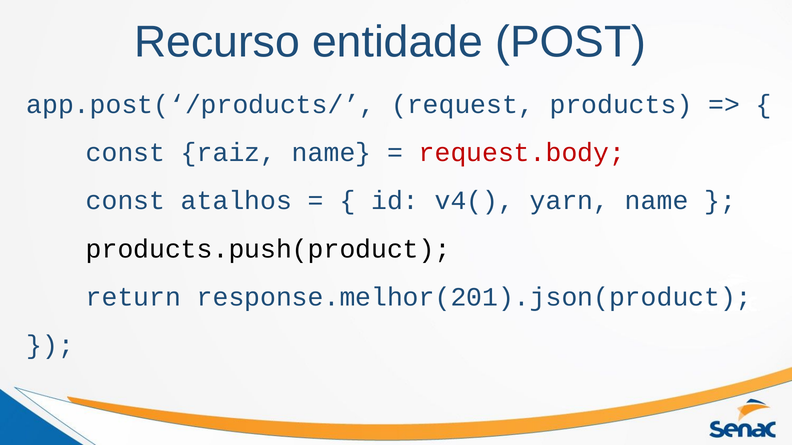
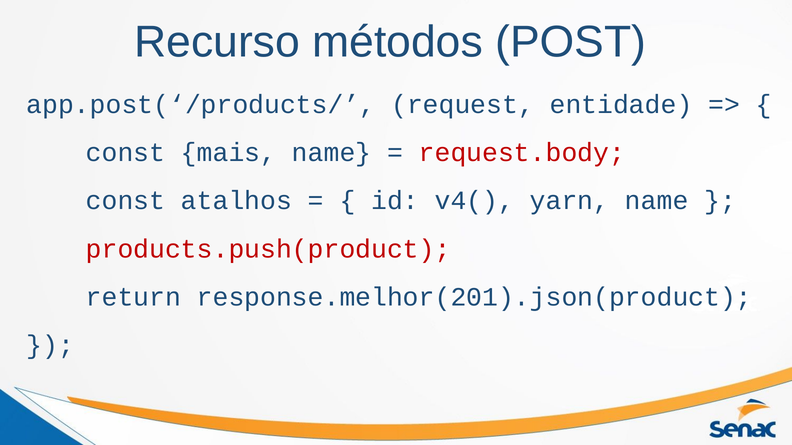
entidade: entidade -> métodos (398, 42)
products: products -> entidade (621, 104)
raiz: raiz -> mais (229, 153)
products.push(product colour: black -> red (268, 249)
